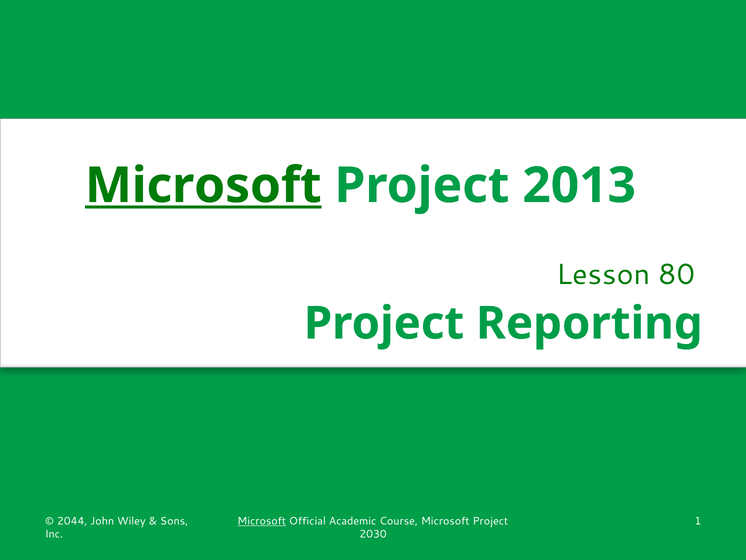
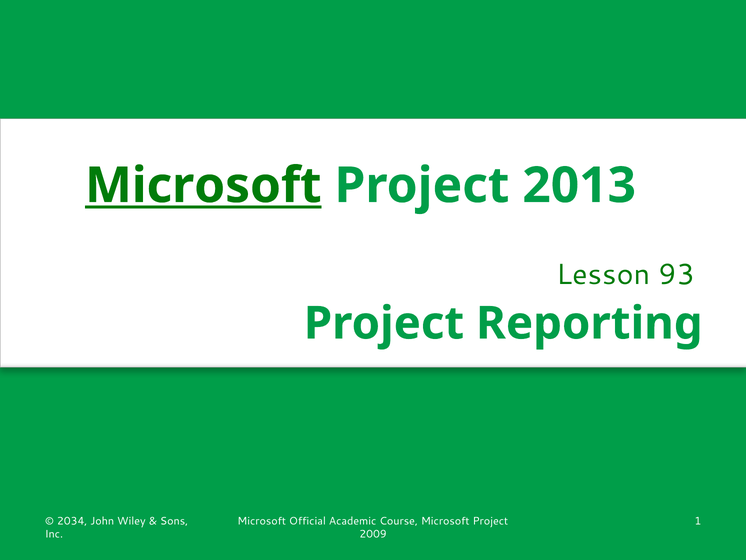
80: 80 -> 93 (677, 274)
2044: 2044 -> 2034 (72, 521)
Microsoft underline: present -> none (262, 521)
2030: 2030 -> 2009 (373, 534)
